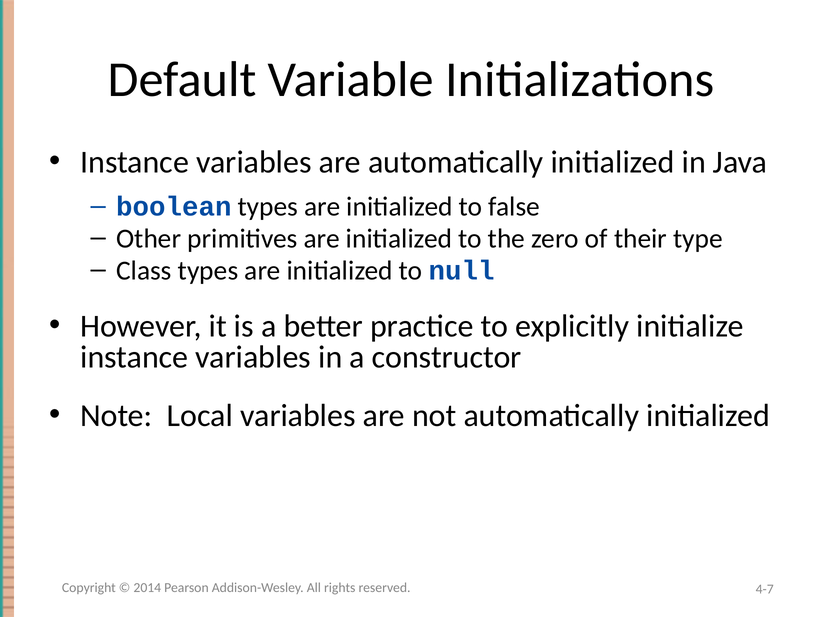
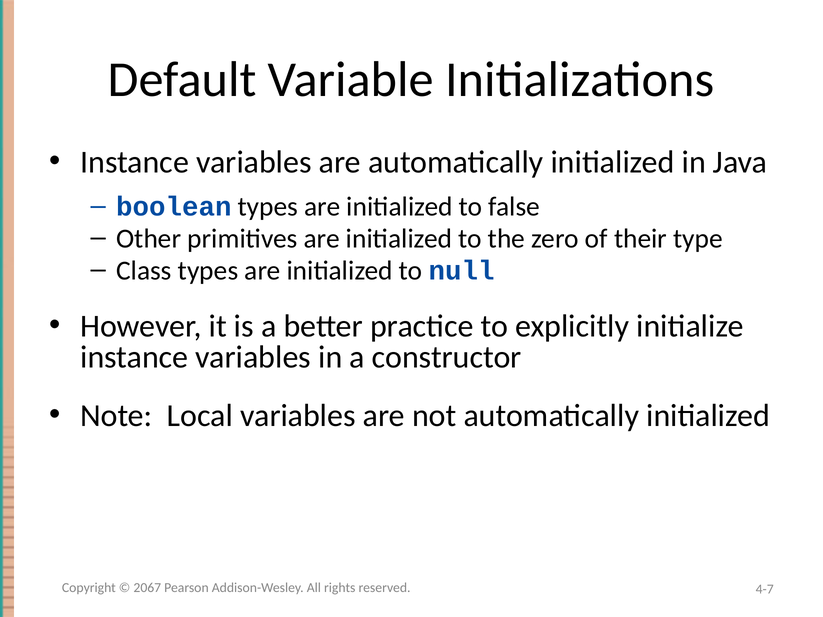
2014: 2014 -> 2067 (147, 588)
